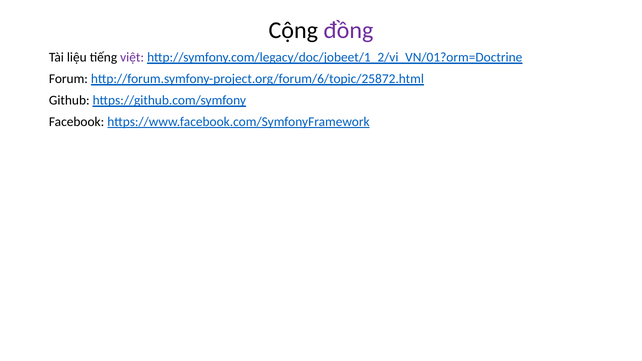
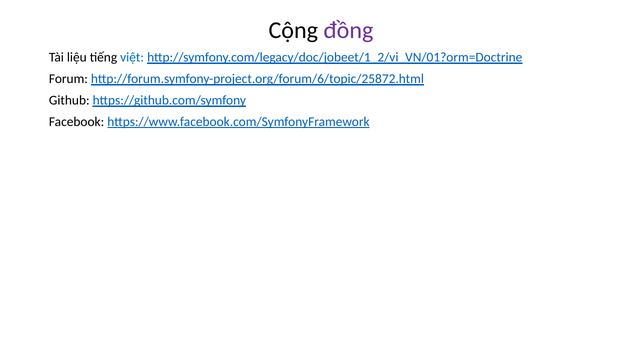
việt colour: purple -> blue (132, 58)
